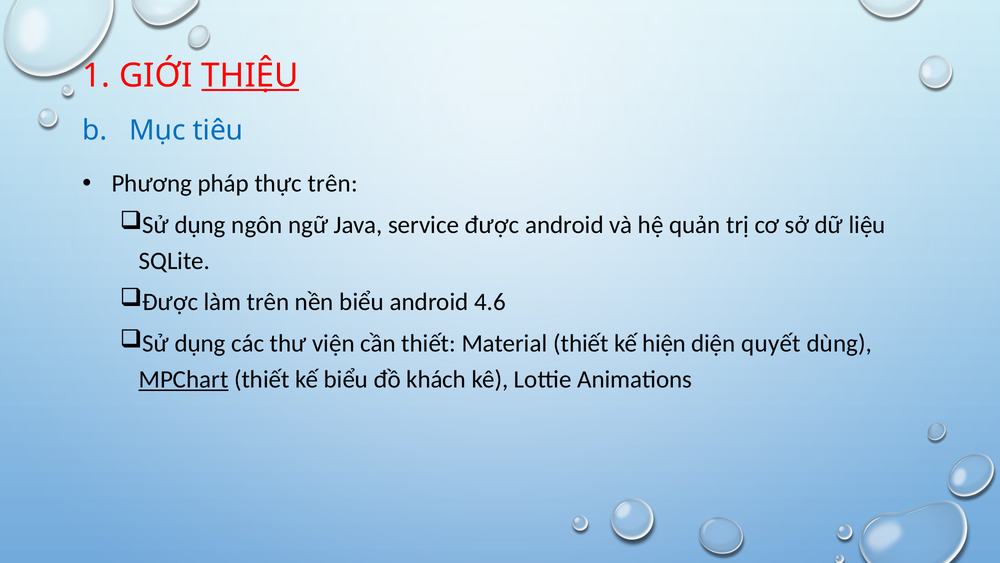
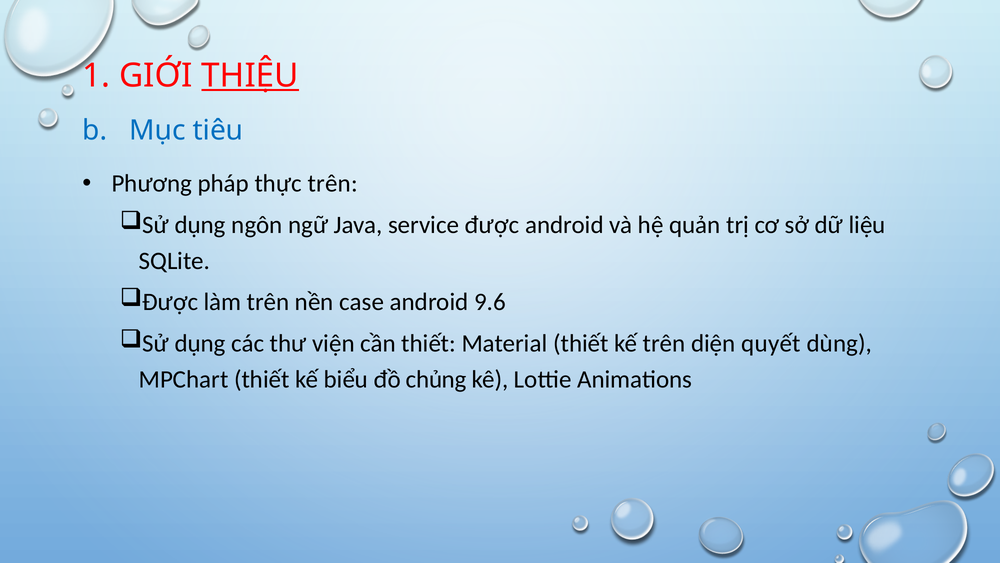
nền biểu: biểu -> case (362, 302)
4.6: 4.6 -> 9.6 (490, 302)
kế hiện: hiện -> trên (664, 343)
MPChart underline: present -> none (184, 379)
khách: khách -> chủng (436, 379)
